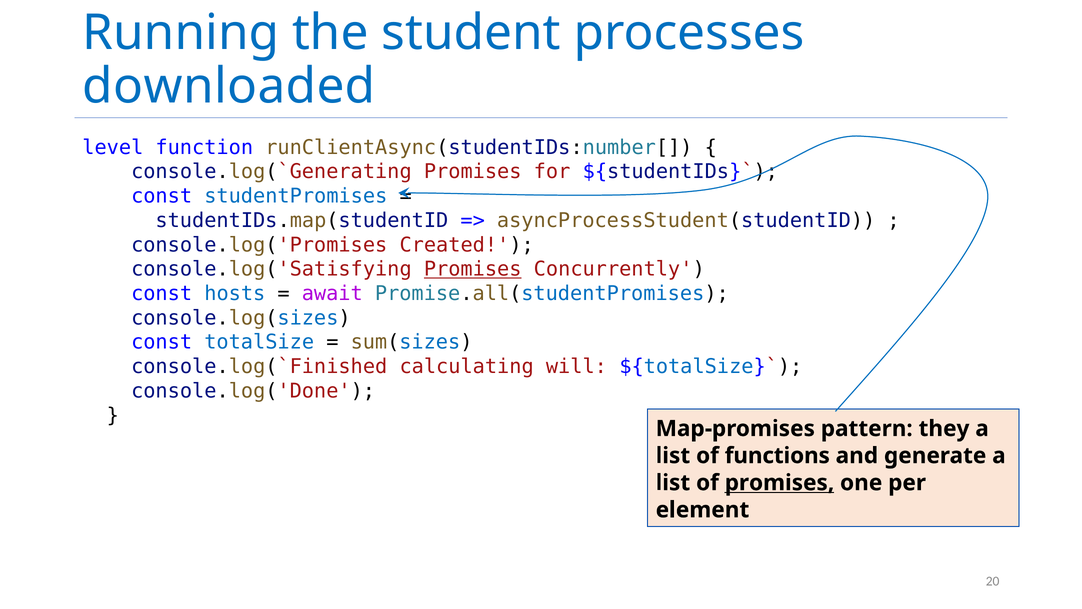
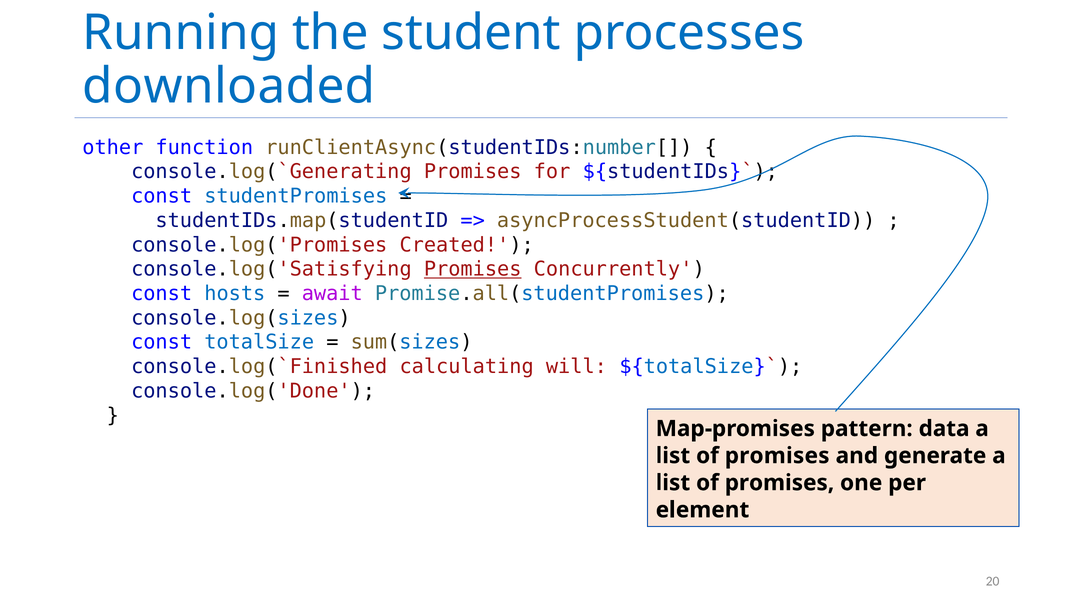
level: level -> other (113, 147)
they: they -> data (944, 428)
functions: functions -> promises (777, 455)
promises underline: present -> none (779, 482)
